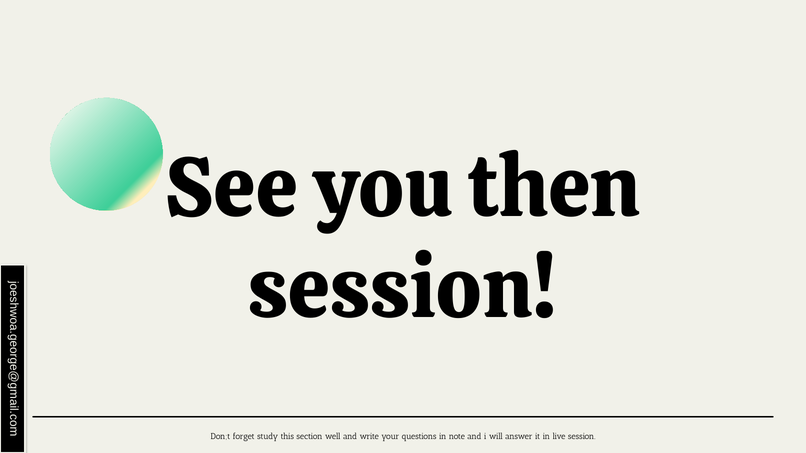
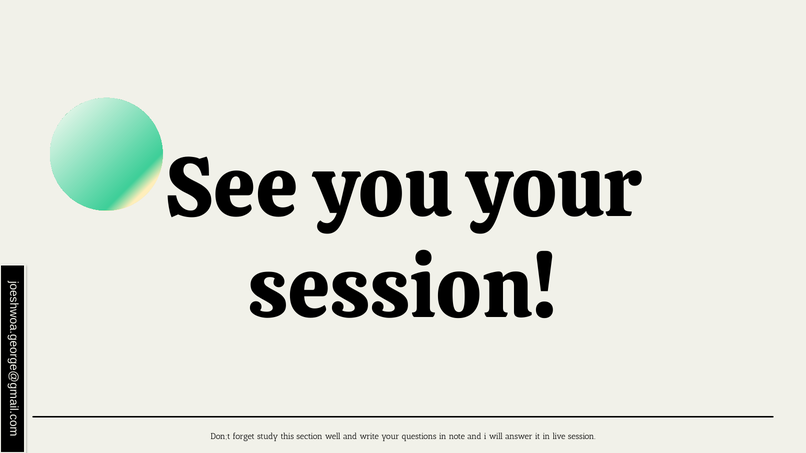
you then: then -> your (554, 189)
